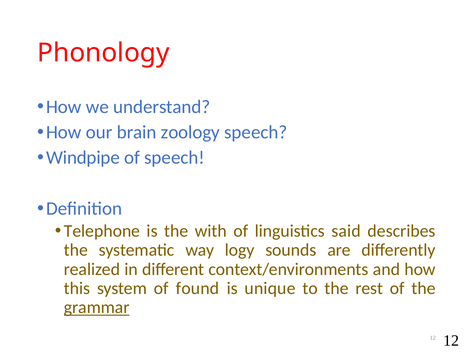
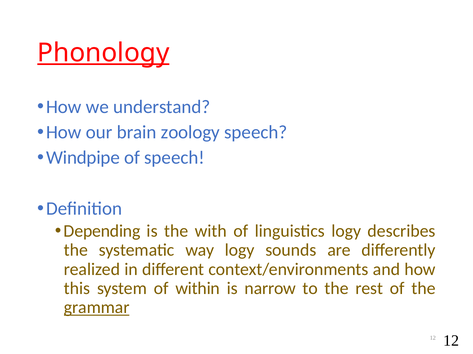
Phonology underline: none -> present (103, 53)
Telephone: Telephone -> Depending (102, 231)
linguistics said: said -> logy (346, 231)
found: found -> within (198, 289)
unique: unique -> narrow (270, 289)
